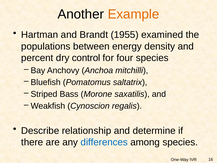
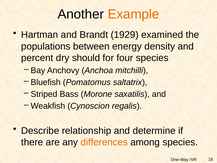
1955: 1955 -> 1929 (125, 35)
control: control -> should (86, 58)
differences colour: blue -> orange (104, 142)
